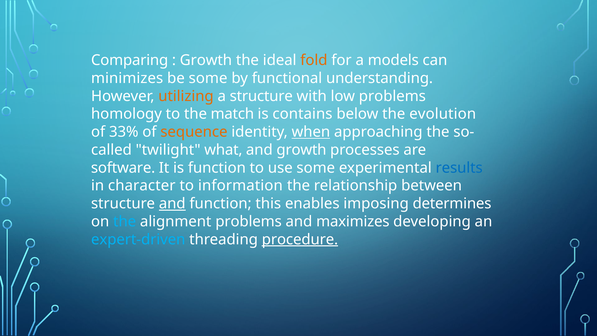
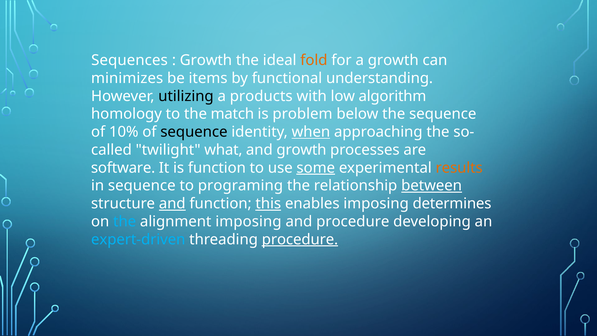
Comparing: Comparing -> Sequences (129, 60)
a models: models -> growth (393, 60)
be some: some -> items (208, 78)
utilizing colour: orange -> black (186, 96)
a structure: structure -> products (261, 96)
low problems: problems -> algorithm (392, 96)
contains: contains -> problem (302, 114)
the evolution: evolution -> sequence (443, 114)
33%: 33% -> 10% (124, 132)
sequence colour: orange -> black (194, 132)
some underline: none -> present (316, 168)
results colour: blue -> orange (459, 168)
in character: character -> sequence (142, 186)
information: information -> programing (240, 186)
between underline: none -> present (432, 186)
this underline: none -> present (268, 204)
alignment problems: problems -> imposing (248, 221)
and maximizes: maximizes -> procedure (353, 221)
